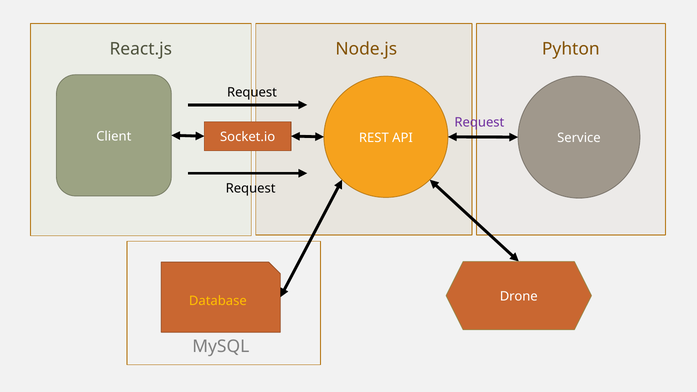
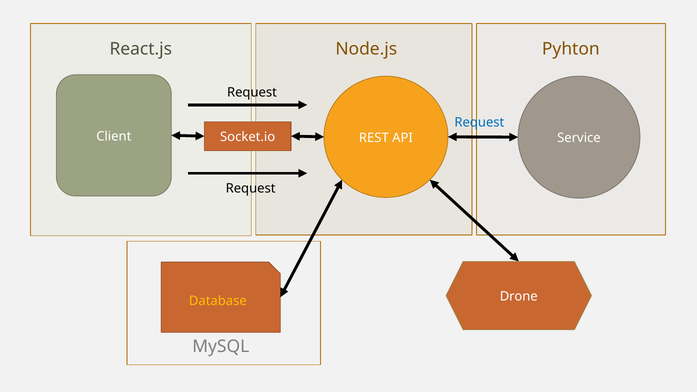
Request colour: purple -> blue (479, 122)
